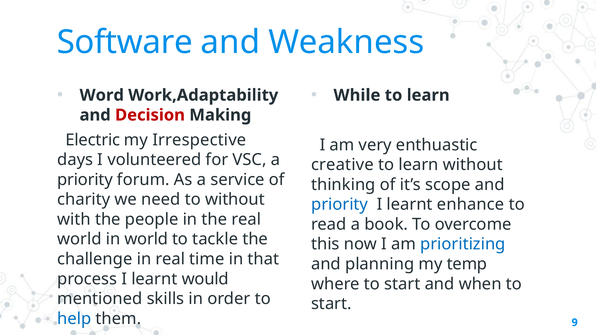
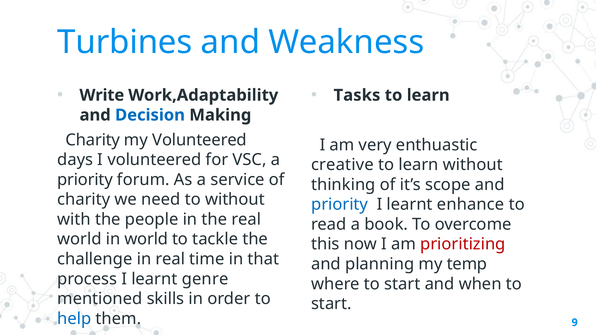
Software: Software -> Turbines (125, 42)
Word: Word -> Write (102, 95)
While: While -> Tasks (357, 95)
Decision colour: red -> blue (150, 115)
Electric: Electric -> Charity (93, 140)
my Irrespective: Irrespective -> Volunteered (200, 140)
prioritizing colour: blue -> red (463, 244)
would: would -> genre (205, 279)
